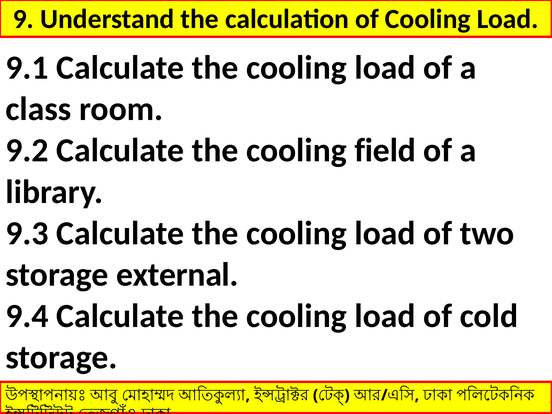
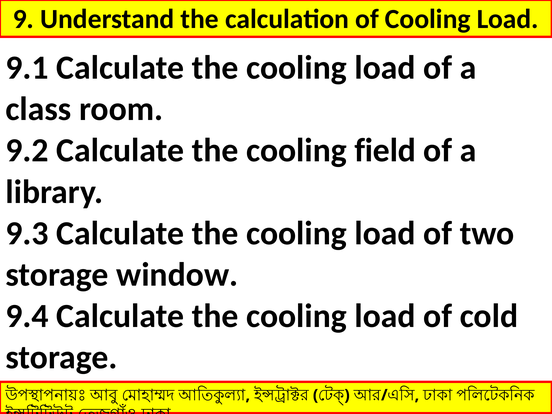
external: external -> window (177, 275)
